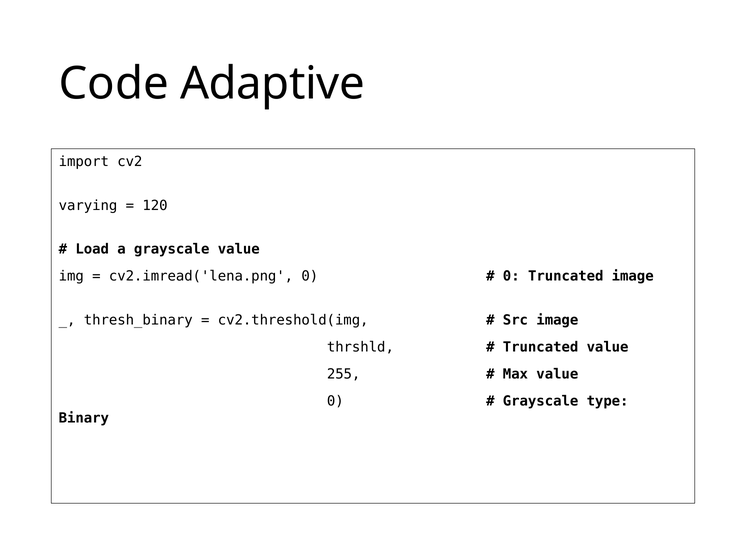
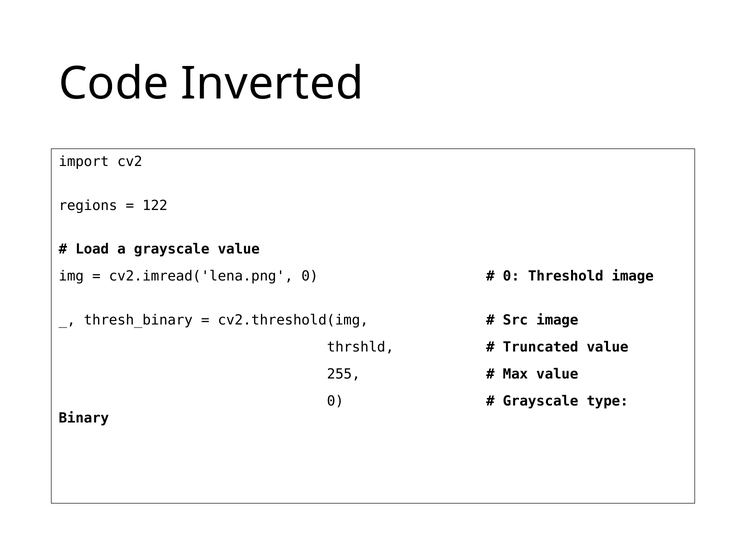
Adaptive: Adaptive -> Inverted (272, 84)
varying: varying -> regions (88, 206)
120: 120 -> 122 (155, 206)
0 Truncated: Truncated -> Threshold (566, 277)
